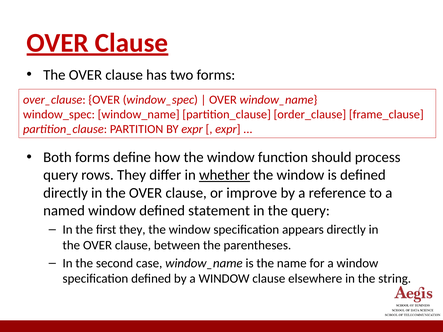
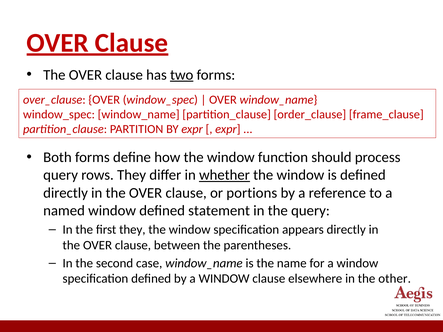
two underline: none -> present (182, 75)
improve: improve -> portions (252, 193)
string: string -> other (395, 279)
